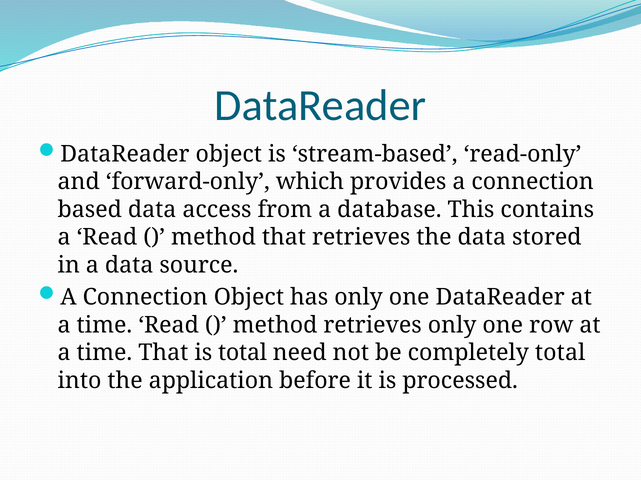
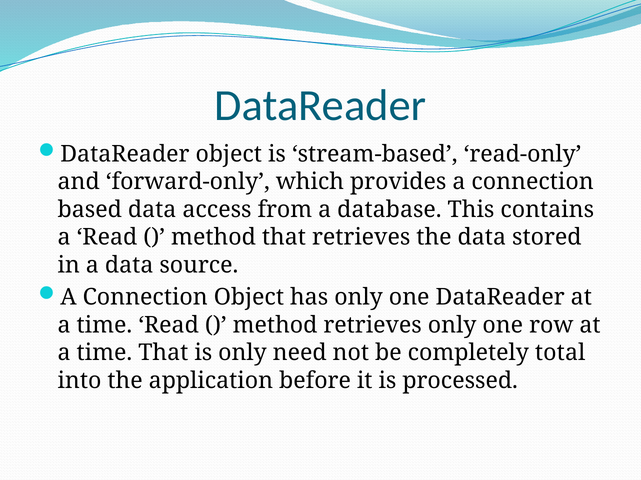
is total: total -> only (242, 353)
